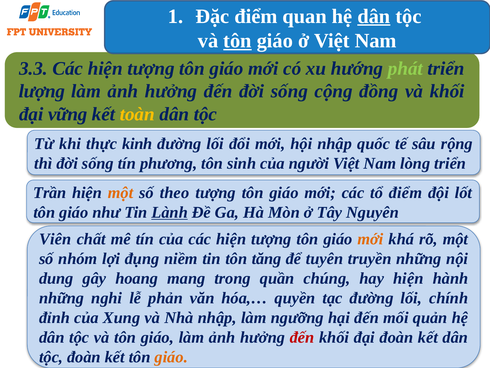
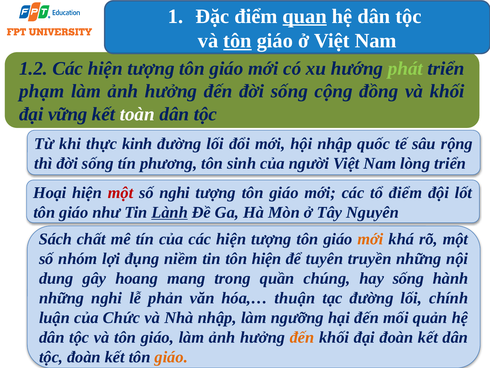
quan underline: none -> present (305, 16)
dân underline: present -> none (374, 16)
3.3: 3.3 -> 1.2 (33, 68)
lượng: lượng -> phạm (42, 91)
toàn colour: yellow -> white (137, 114)
Trần: Trần -> Hoại (50, 192)
một colour: orange -> red (121, 192)
số theo: theo -> nghi (175, 192)
Viên: Viên -> Sách (55, 239)
tôn tăng: tăng -> hiện (267, 258)
hay hiện: hiện -> sống (408, 278)
quyền: quyền -> thuận (295, 298)
đỉnh: đỉnh -> luận (54, 317)
Xung: Xung -> Chức (122, 317)
đến colour: red -> orange (302, 337)
